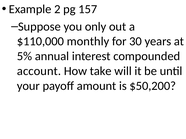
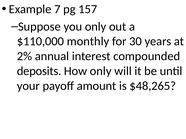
2: 2 -> 7 (57, 9)
5%: 5% -> 2% (25, 56)
account: account -> deposits (39, 71)
How take: take -> only (101, 71)
$50,200: $50,200 -> $48,265 (153, 86)
